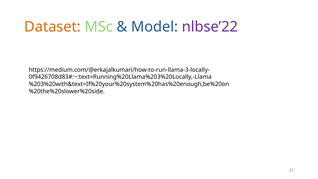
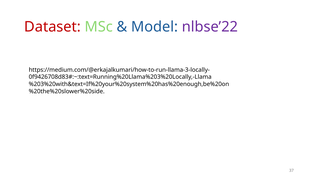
Dataset colour: orange -> red (53, 27)
